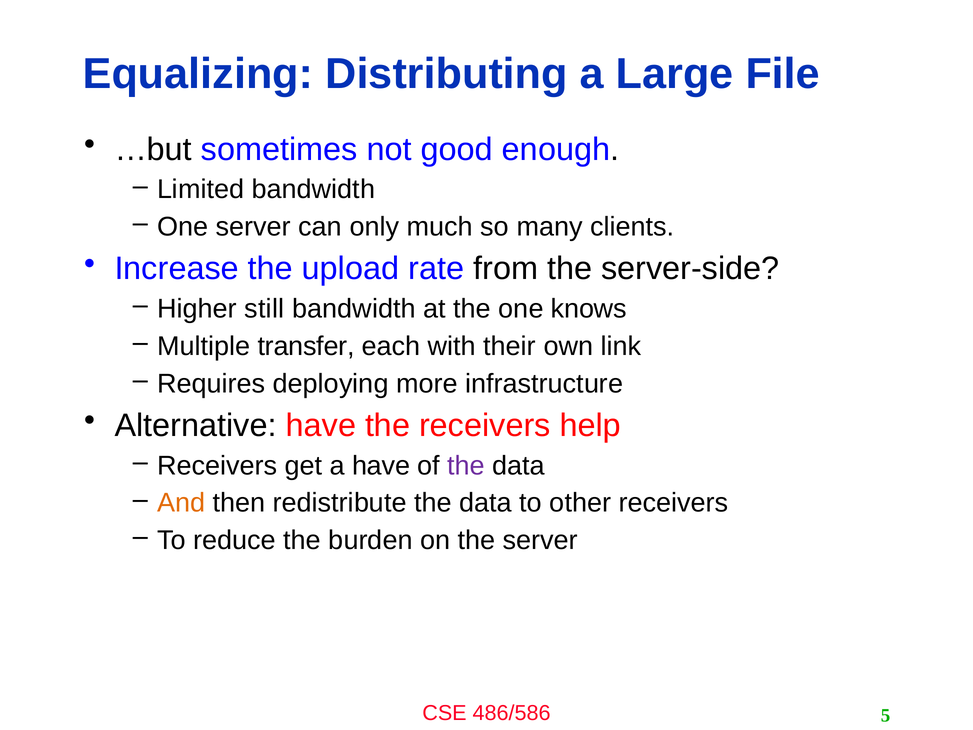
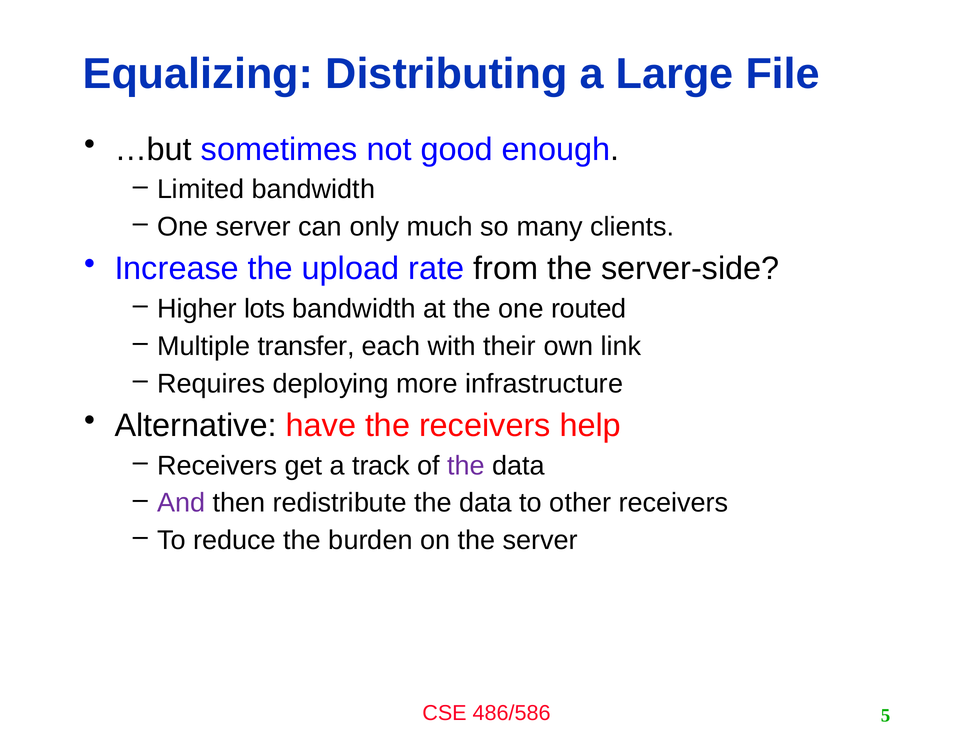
still: still -> lots (265, 309)
knows: knows -> routed (589, 309)
a have: have -> track (381, 466)
And colour: orange -> purple (181, 503)
